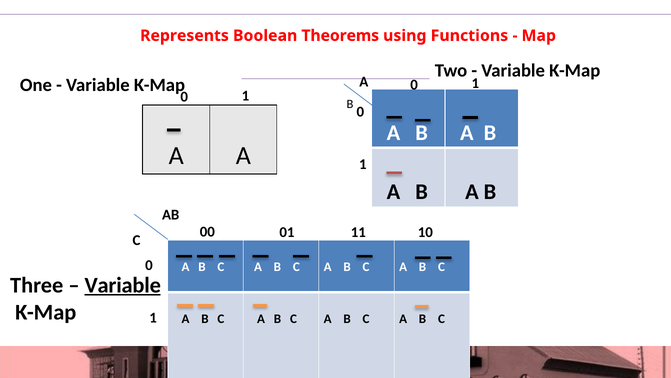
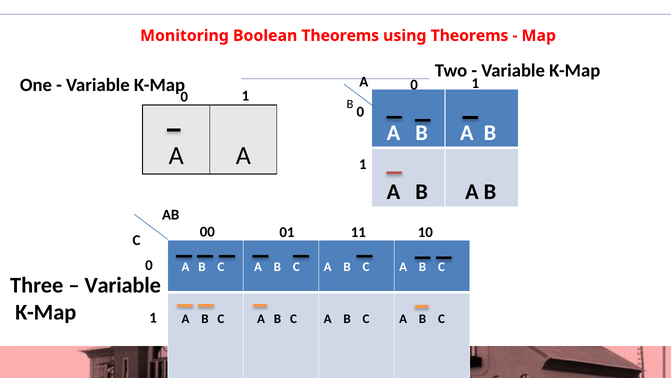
Represents: Represents -> Monitoring (184, 36)
using Functions: Functions -> Theorems (469, 36)
Variable underline: present -> none (123, 285)
